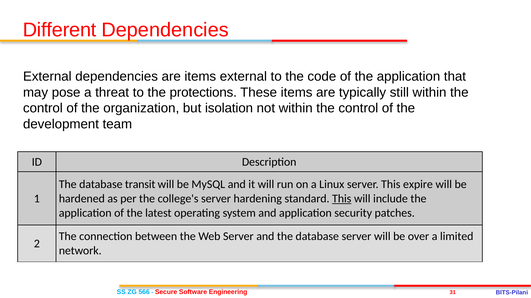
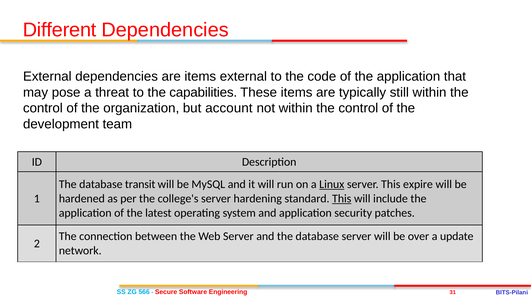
protections: protections -> capabilities (203, 93)
isolation: isolation -> account (229, 108)
Linux underline: none -> present (332, 185)
limited: limited -> update (457, 237)
